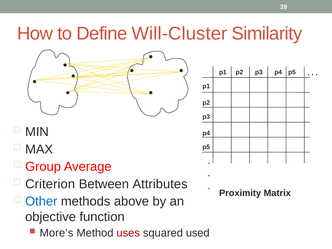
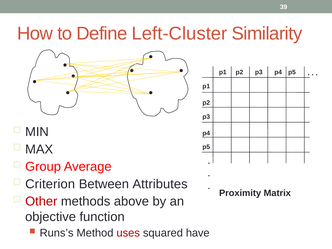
Will-Cluster: Will-Cluster -> Left-Cluster (179, 33)
Other colour: blue -> red (41, 201)
More’s: More’s -> Runs’s (57, 233)
used: used -> have (198, 233)
